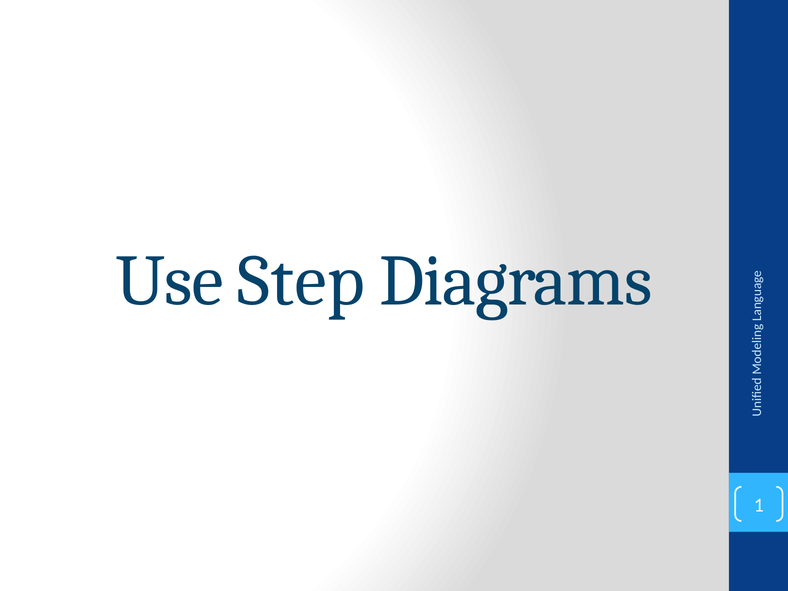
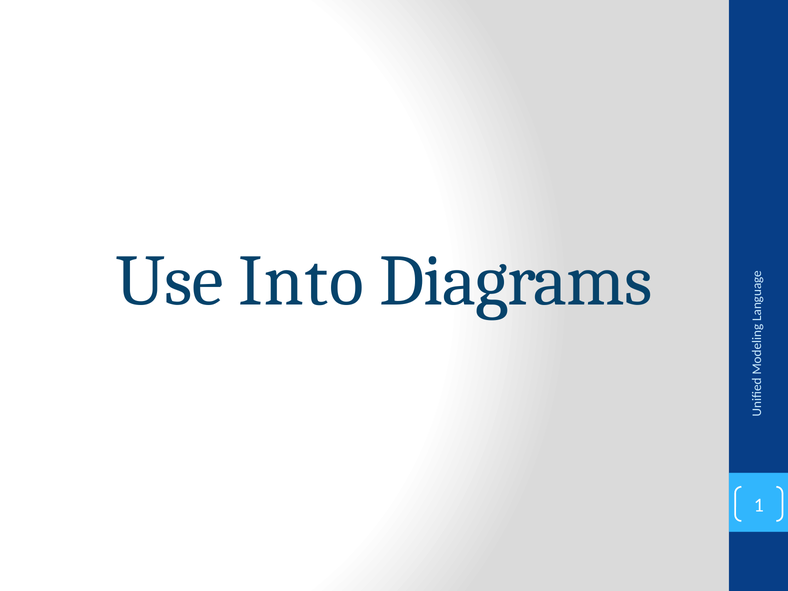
Step: Step -> Into (301, 281)
